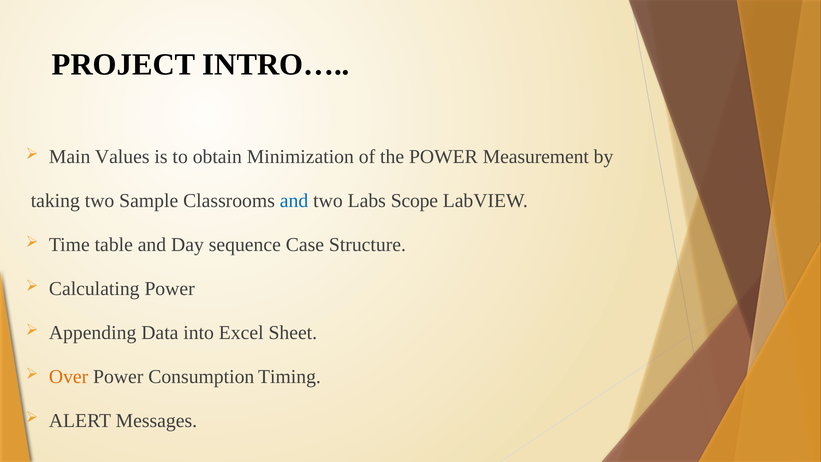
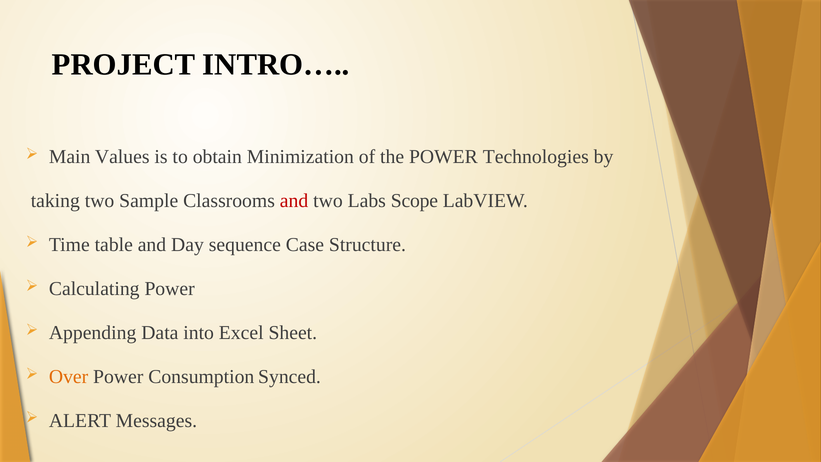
Measurement: Measurement -> Technologies (536, 157)
and colour: blue -> red (294, 201)
Timing: Timing -> Synced (290, 376)
